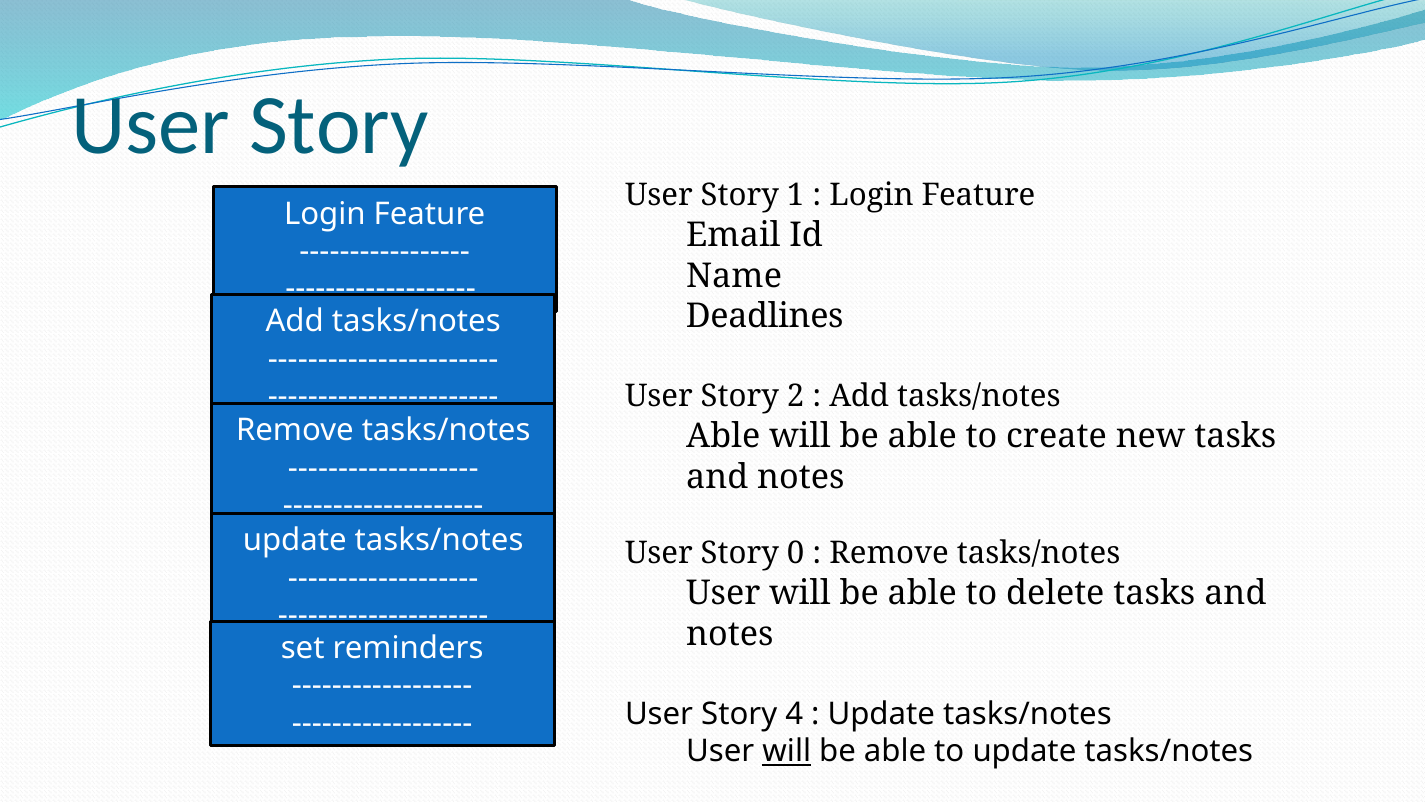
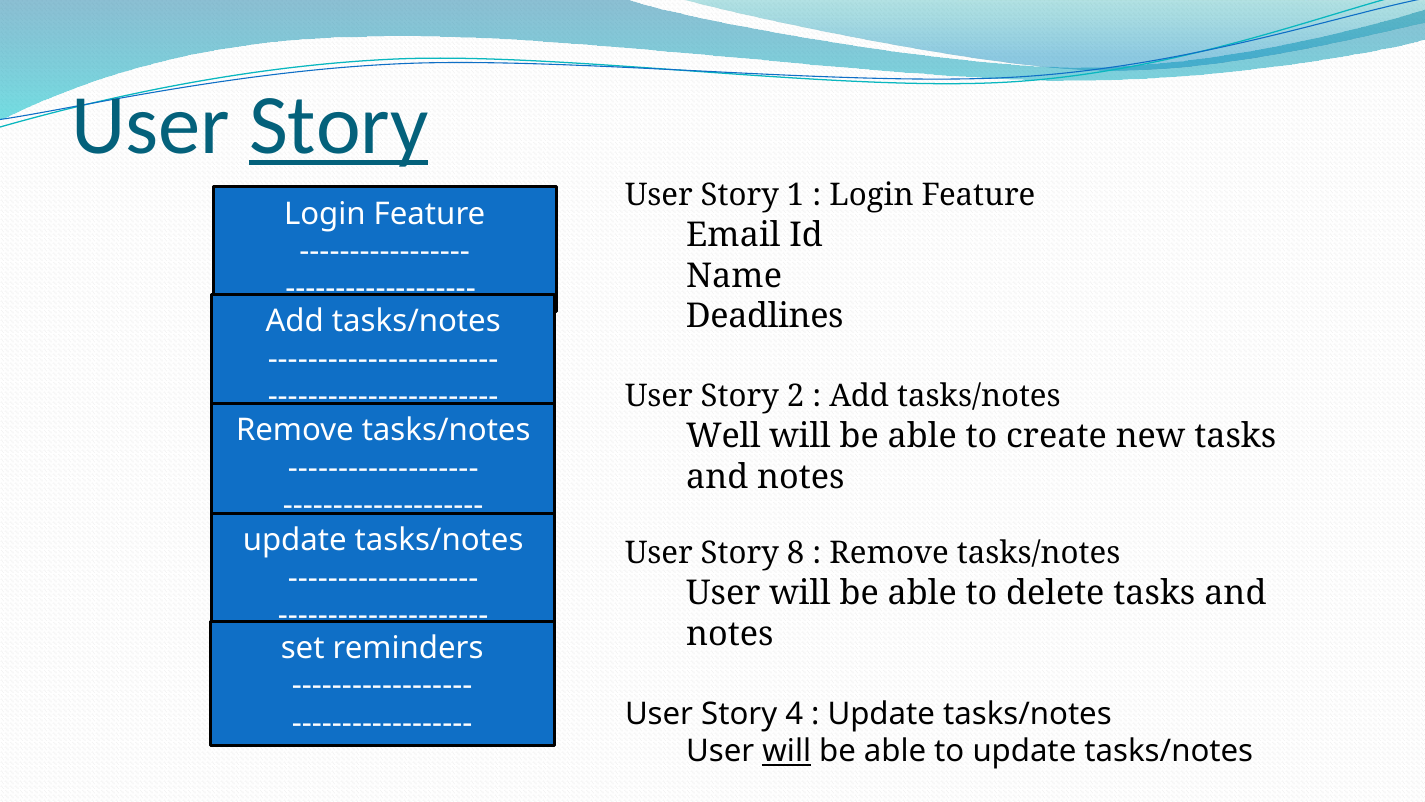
Story underline: none -> present (339, 126)
Able: Able -> Well (723, 436)
0: 0 -> 8 (796, 553)
